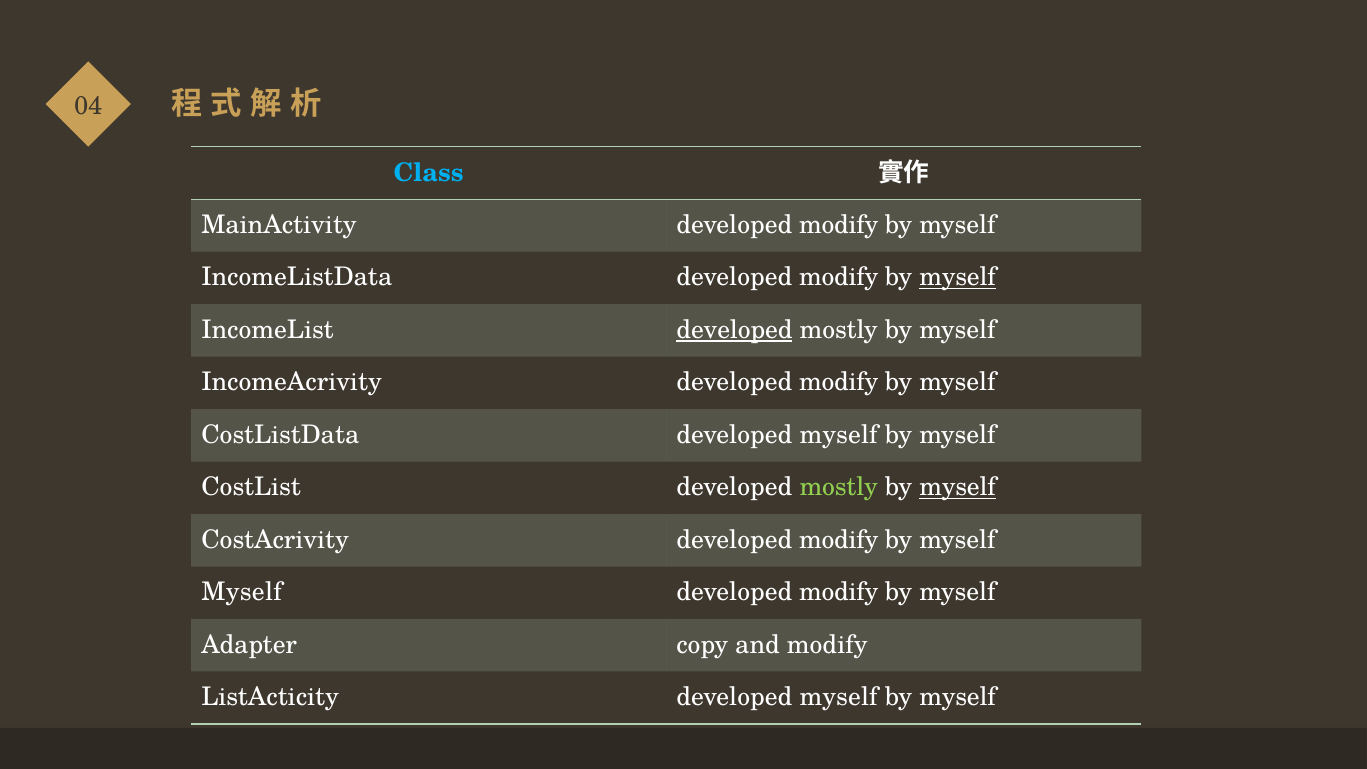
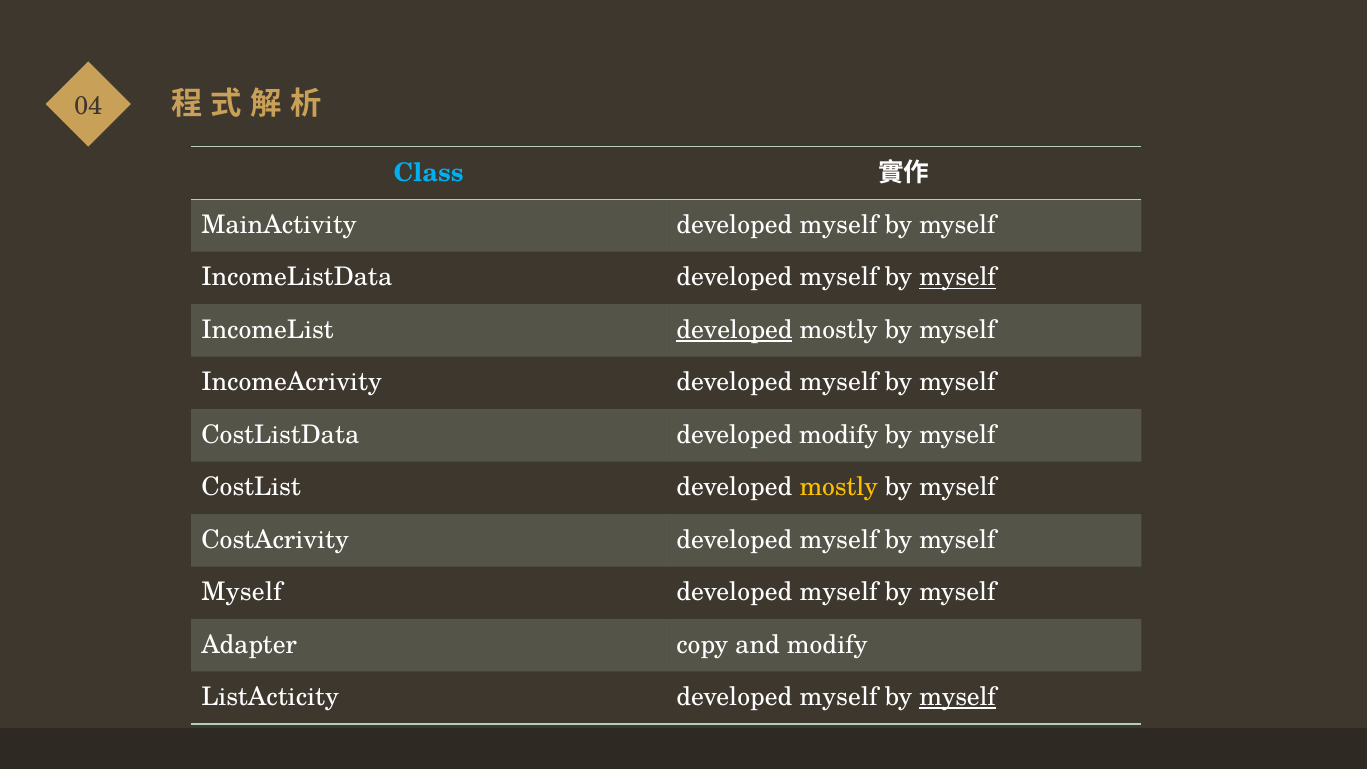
MainActivity developed modify: modify -> myself (839, 225)
IncomeListData developed modify: modify -> myself (839, 277)
IncomeAcrivity developed modify: modify -> myself (839, 382)
CostListData developed myself: myself -> modify (839, 435)
mostly colour: light green -> yellow (839, 487)
myself underline: present -> none (958, 487)
CostAcrivity developed modify: modify -> myself (839, 540)
modify: modify -> myself (839, 592)
myself underline: none -> present (958, 697)
